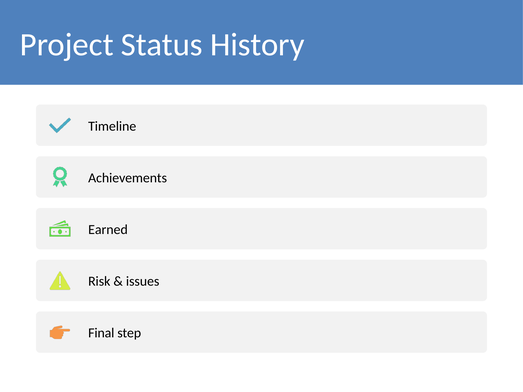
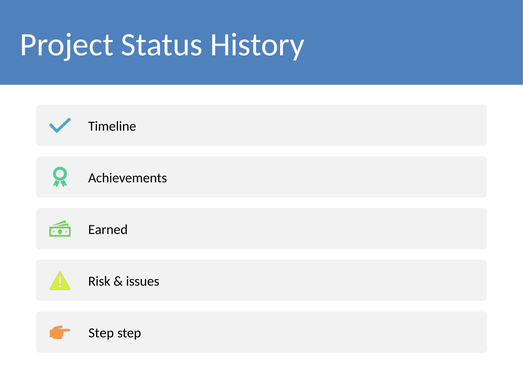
Final: Final -> Step (101, 333)
